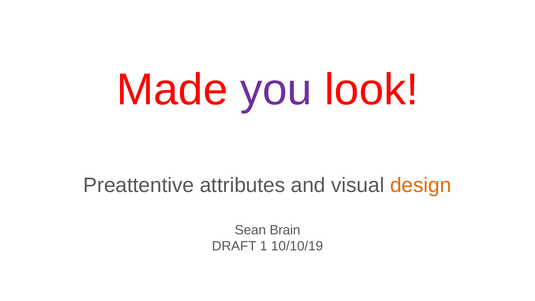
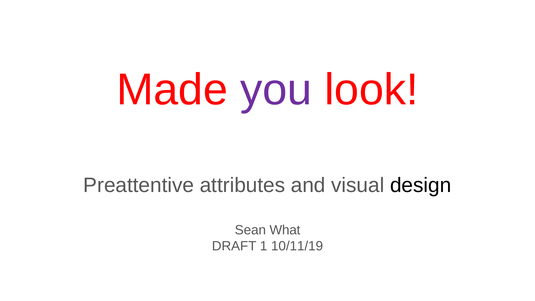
design colour: orange -> black (421, 185)
Brain: Brain -> What (285, 230)
10/10/19: 10/10/19 -> 10/11/19 (297, 246)
